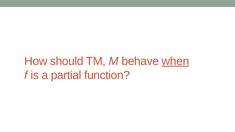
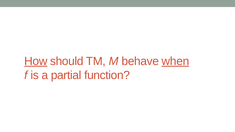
How underline: none -> present (36, 61)
